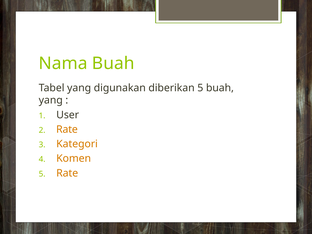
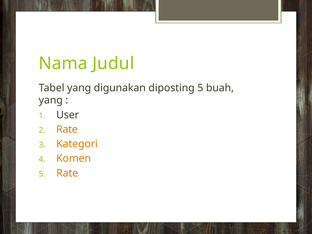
Nama Buah: Buah -> Judul (113, 63)
diberikan: diberikan -> diposting (172, 88)
